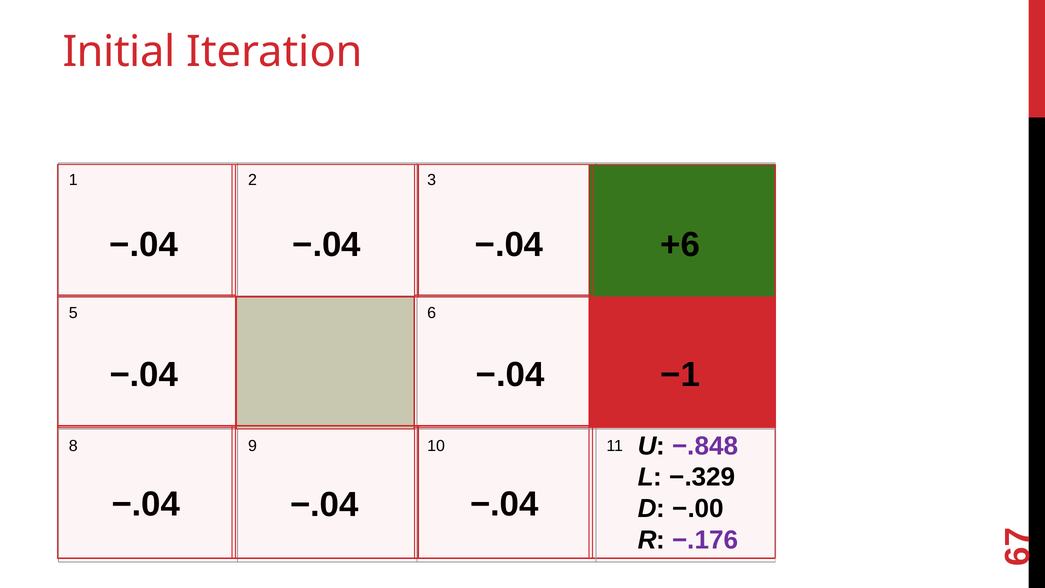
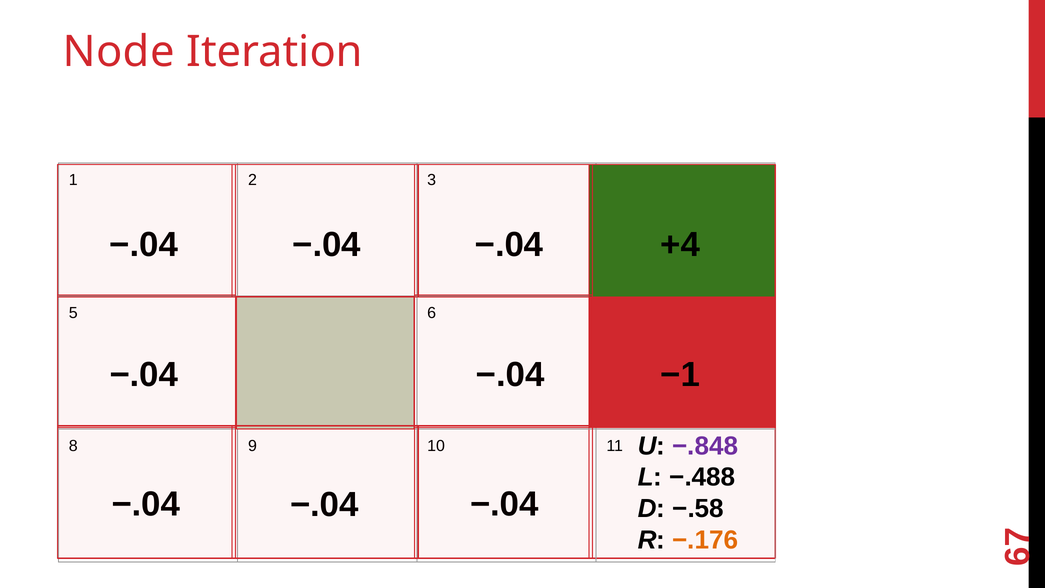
Initial: Initial -> Node (119, 52)
+6: +6 -> +4 (680, 245)
−.329: −.329 -> −.488 (702, 477)
−.00: −.00 -> −.58 (698, 509)
−.176 colour: purple -> orange (705, 540)
